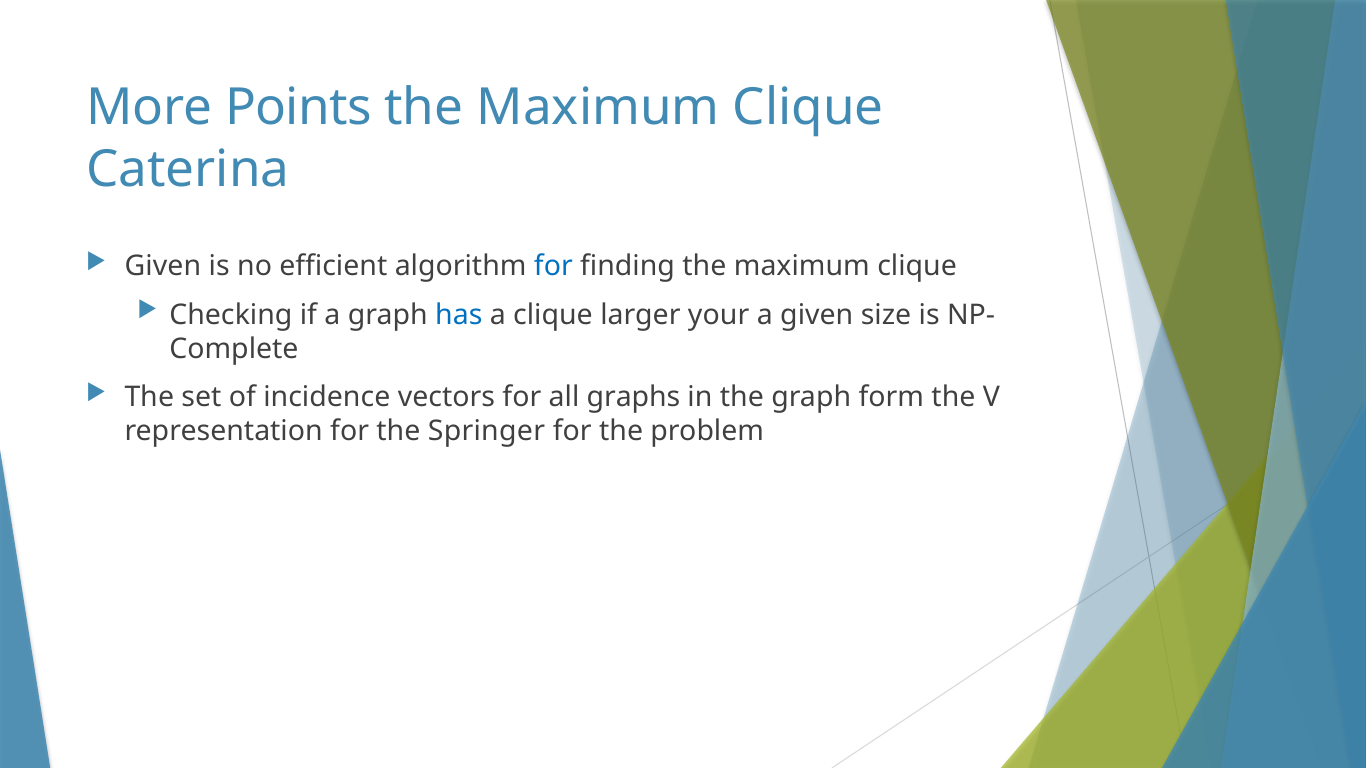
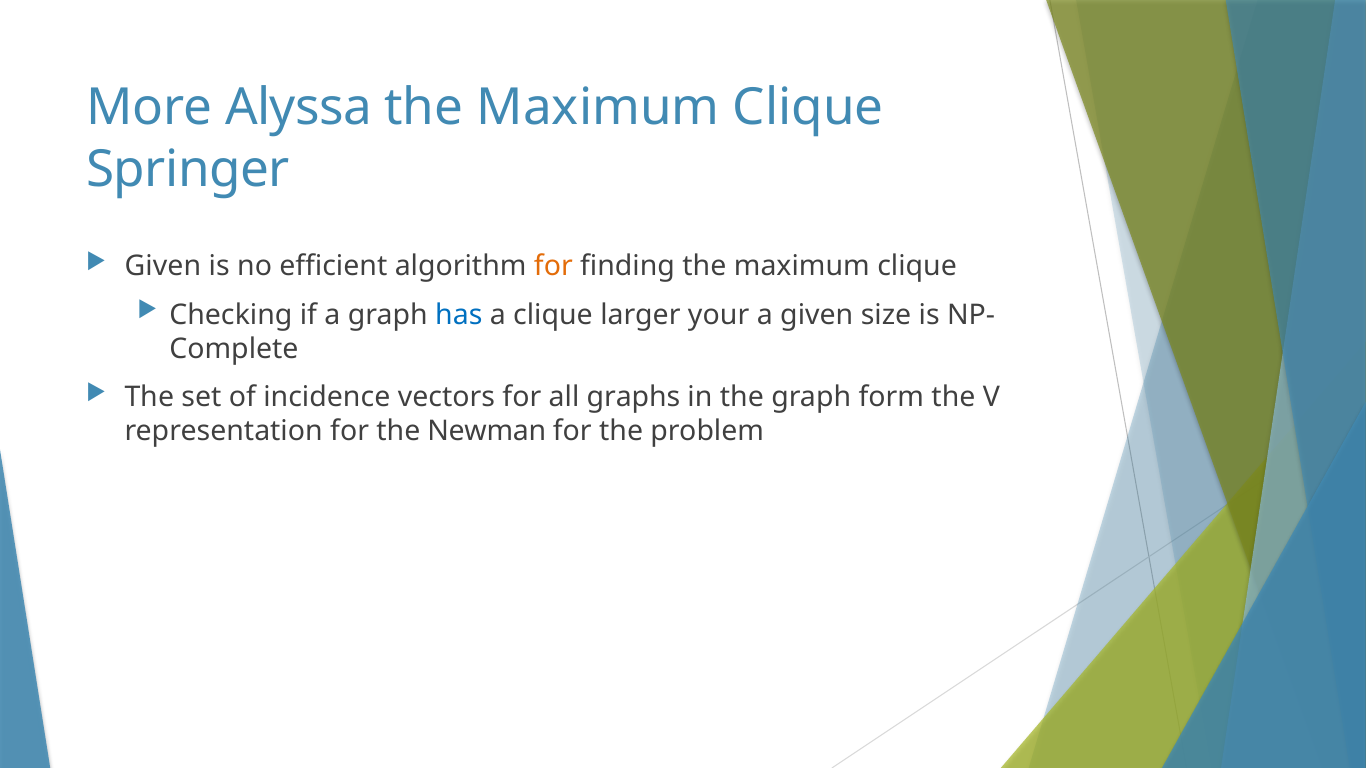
Points: Points -> Alyssa (299, 108)
Caterina: Caterina -> Springer (188, 169)
for colour: blue -> orange (553, 266)
Springer: Springer -> Newman (487, 432)
